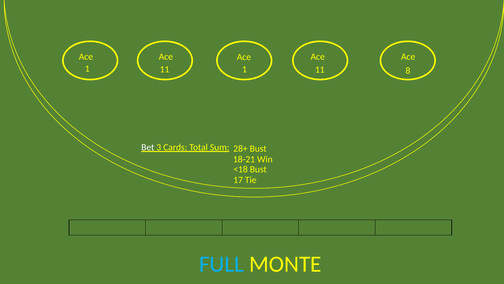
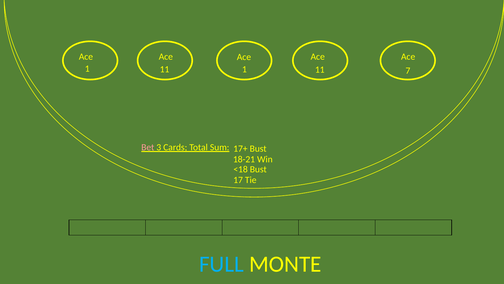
8: 8 -> 7 (408, 71)
Bet colour: white -> pink (148, 147)
28+: 28+ -> 17+ (240, 148)
